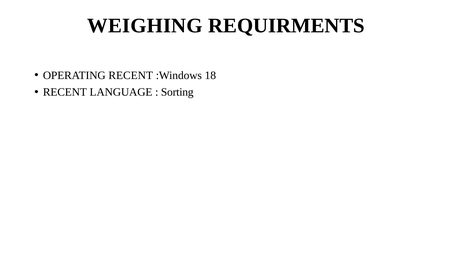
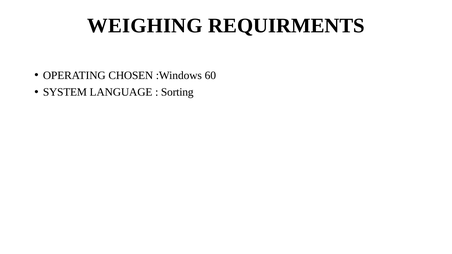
OPERATING RECENT: RECENT -> CHOSEN (131, 75)
18: 18 -> 60 (210, 75)
RECENT: RECENT -> SYSTEM (65, 92)
